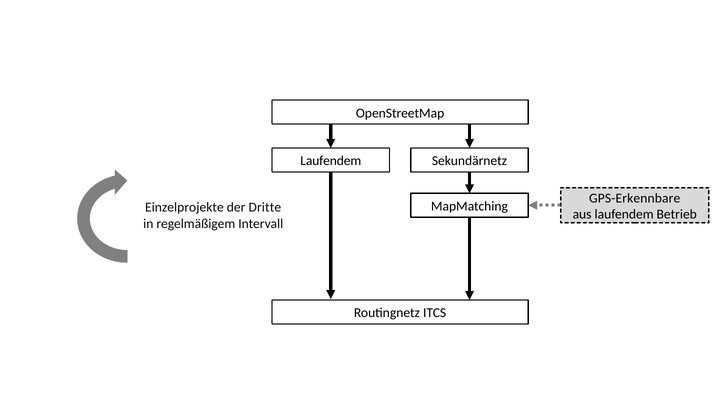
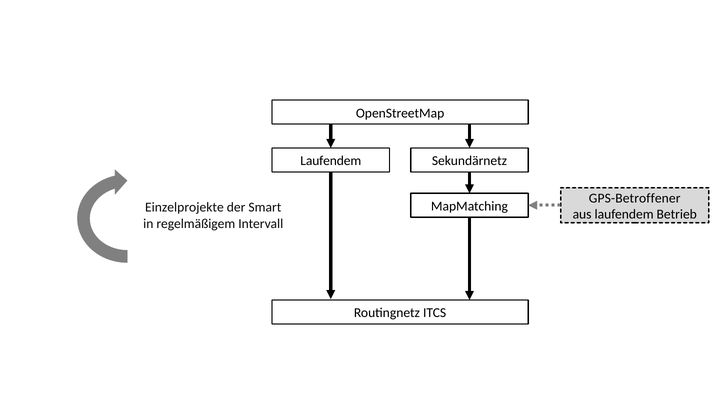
GPS-Erkennbare: GPS-Erkennbare -> GPS-Betroffener (635, 198)
Dritte: Dritte -> Smart (265, 208)
